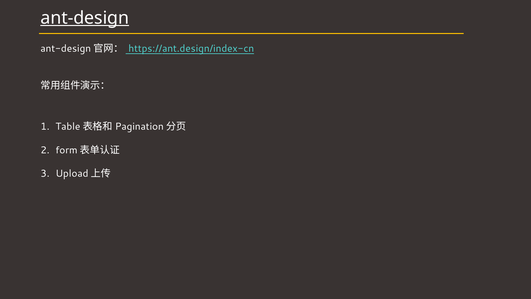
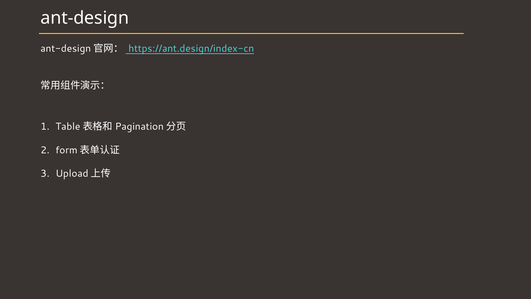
ant-design underline: present -> none (85, 18)
